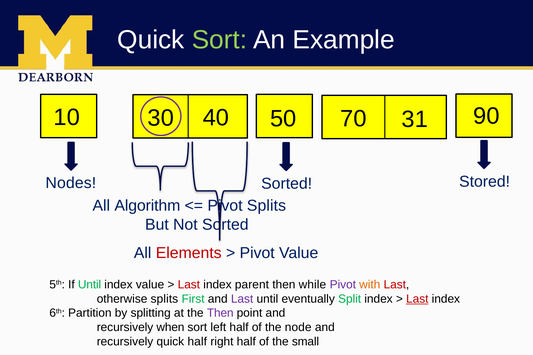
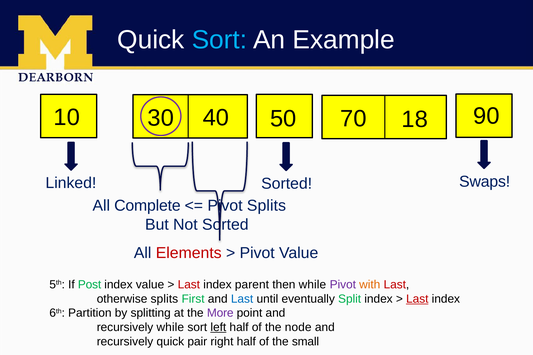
Sort colour: light green -> light blue (219, 40)
31: 31 -> 18 (415, 119)
Stored: Stored -> Swaps (485, 182)
Nodes: Nodes -> Linked (71, 183)
Algorithm: Algorithm -> Complete (147, 206)
If Until: Until -> Post (90, 285)
Last colour: purple -> blue (242, 299)
the Then: Then -> More (220, 313)
recursively when: when -> while (170, 328)
left underline: none -> present (218, 328)
quick half: half -> pair (197, 342)
